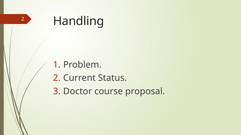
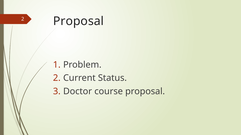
2 Handling: Handling -> Proposal (79, 21)
